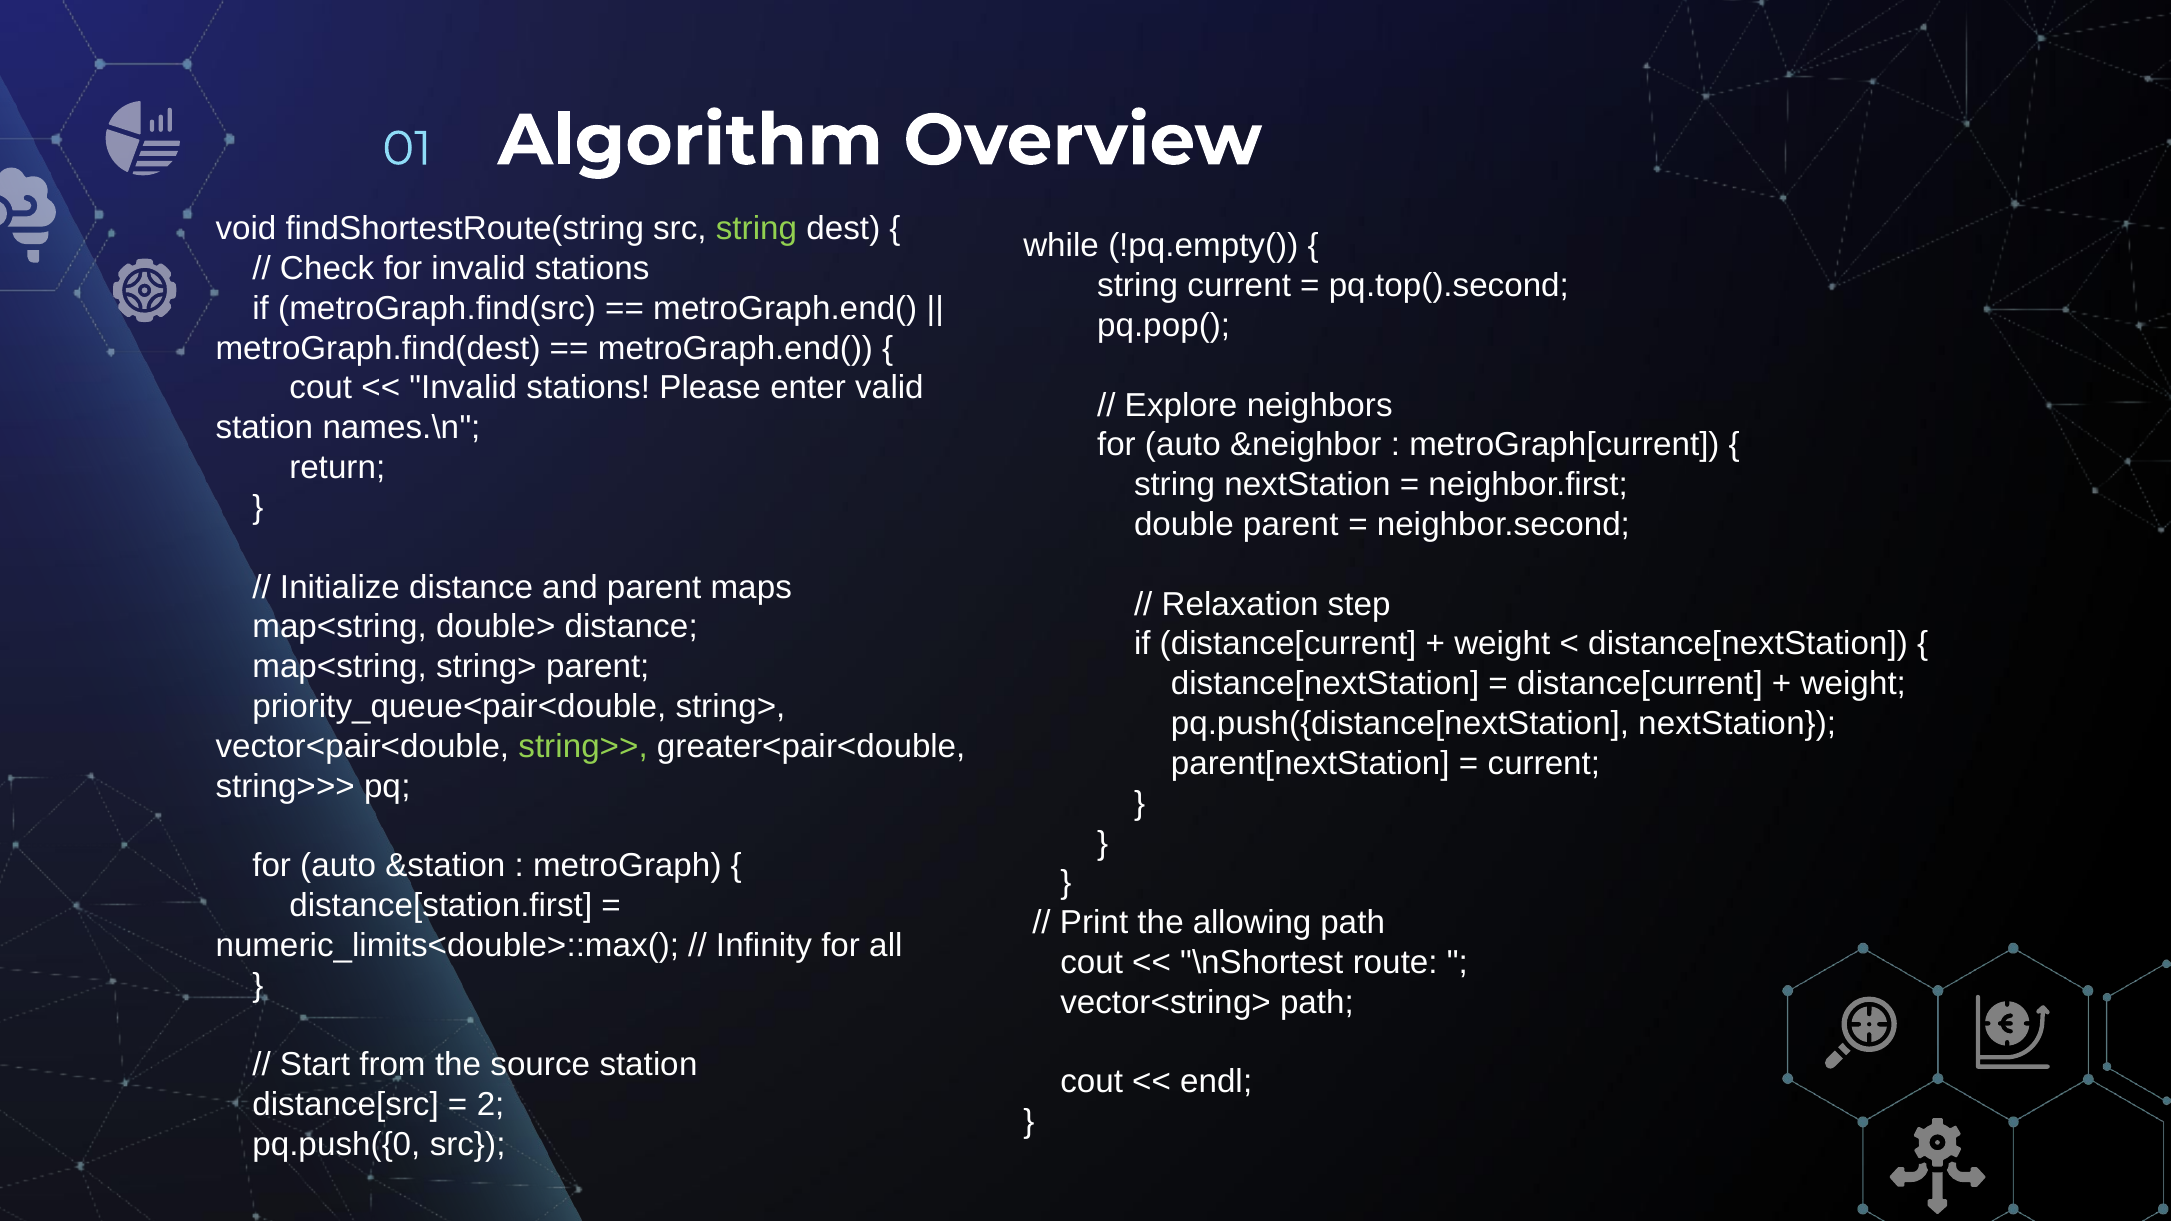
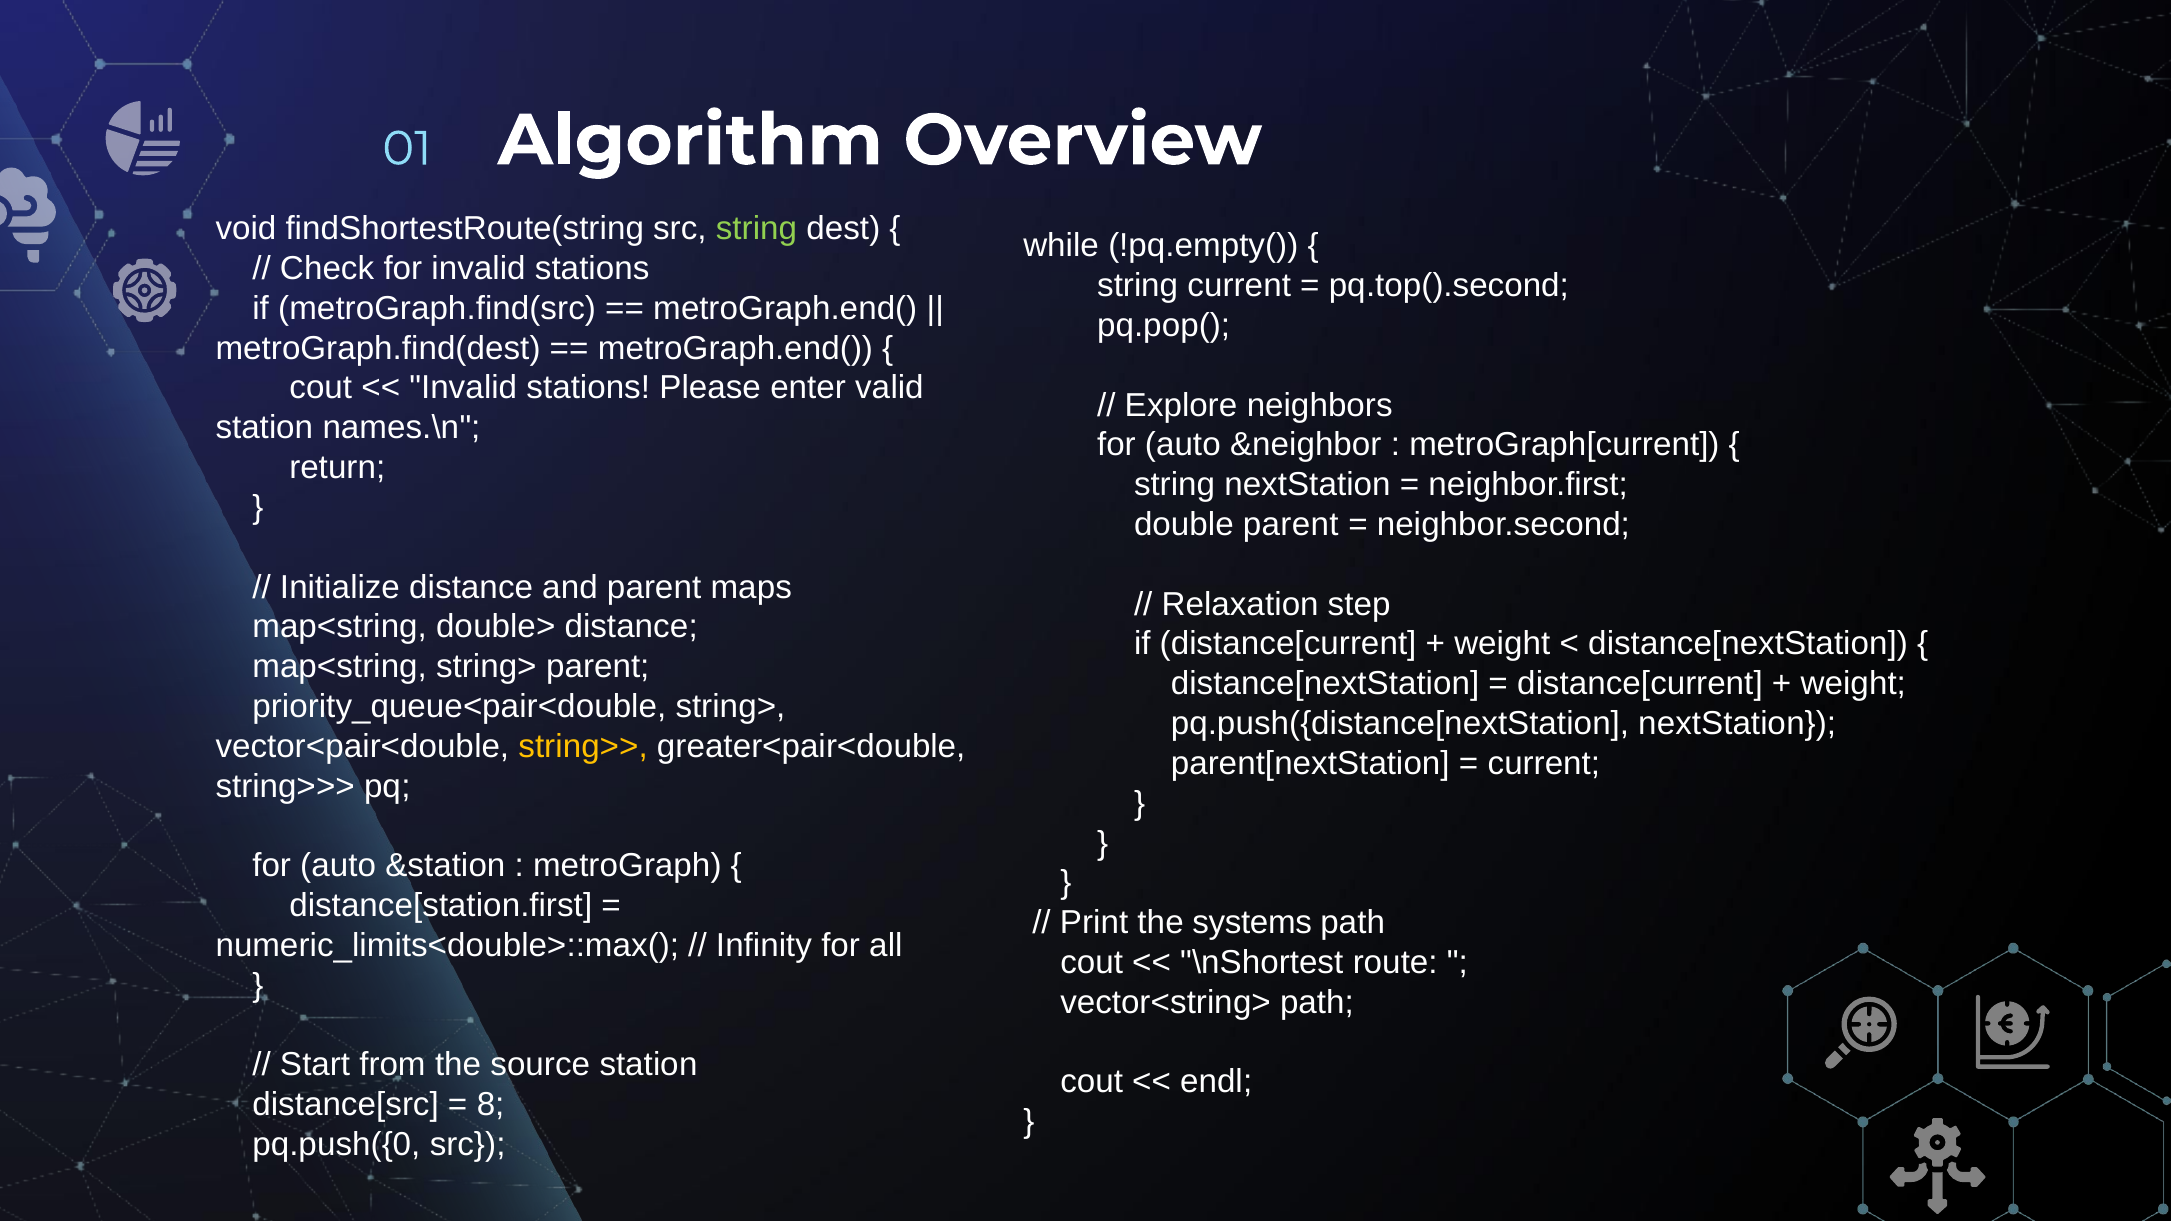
string>> colour: light green -> yellow (583, 747)
allowing: allowing -> systems (1252, 923)
2: 2 -> 8 (491, 1105)
